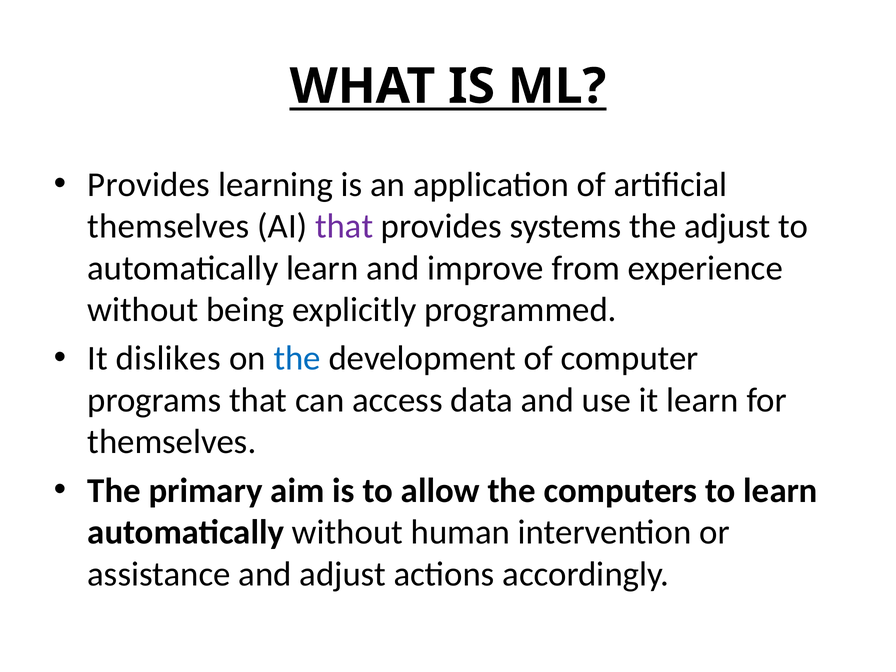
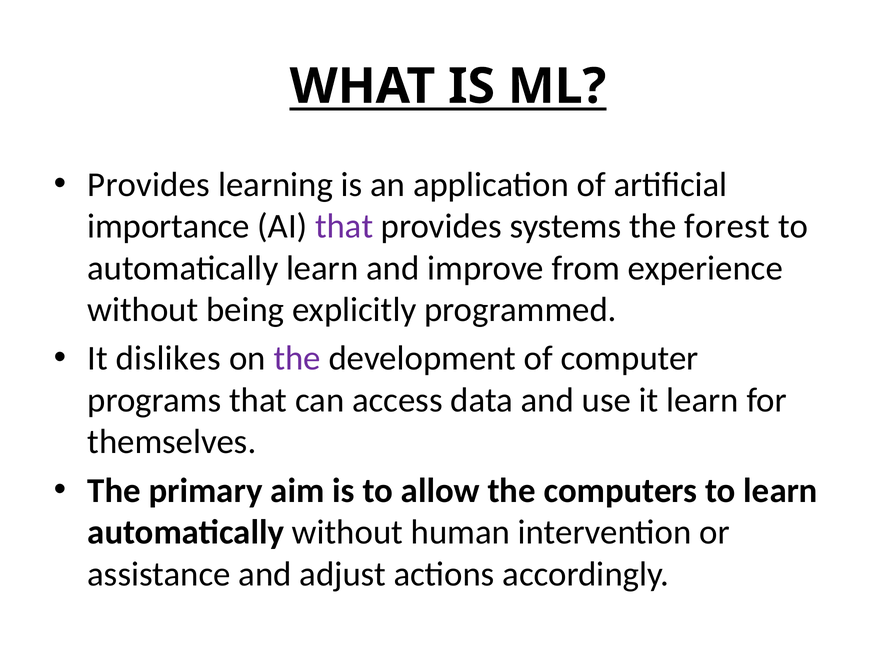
themselves: themselves -> importance (168, 226)
the adjust: adjust -> forest (727, 226)
the colour: blue -> purple (297, 358)
